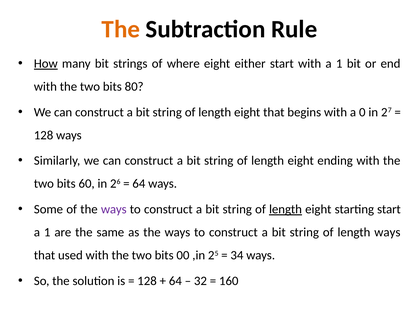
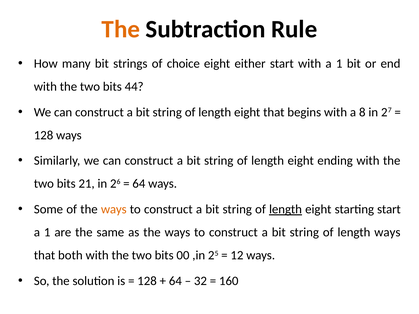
How underline: present -> none (46, 64)
where: where -> choice (183, 64)
80: 80 -> 44 (134, 87)
0: 0 -> 8 (362, 112)
60: 60 -> 21 (87, 184)
ways colour: purple -> orange (114, 209)
used: used -> both (70, 255)
34: 34 -> 12 (237, 255)
